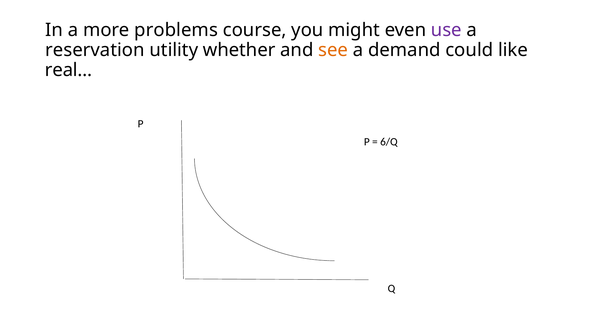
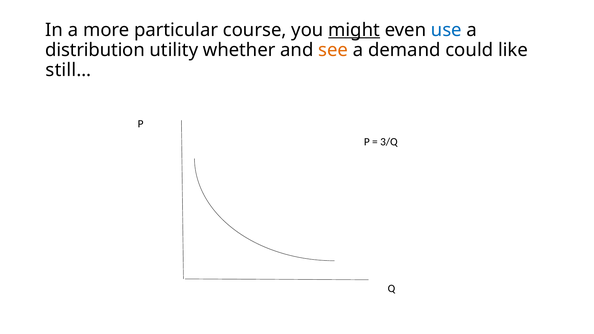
problems: problems -> particular (176, 30)
might underline: none -> present (354, 30)
use colour: purple -> blue (446, 30)
reservation: reservation -> distribution (95, 50)
real…: real… -> still… (68, 70)
6/Q: 6/Q -> 3/Q (389, 142)
